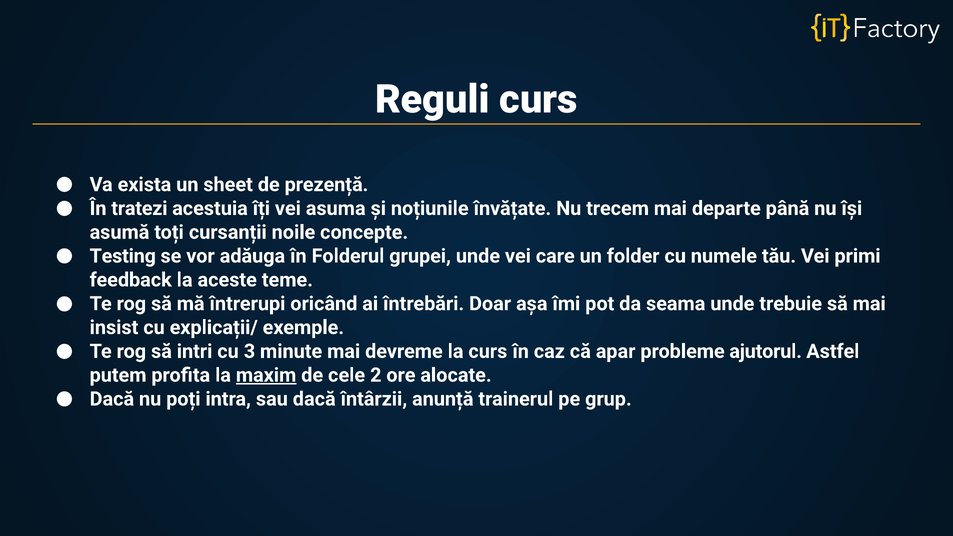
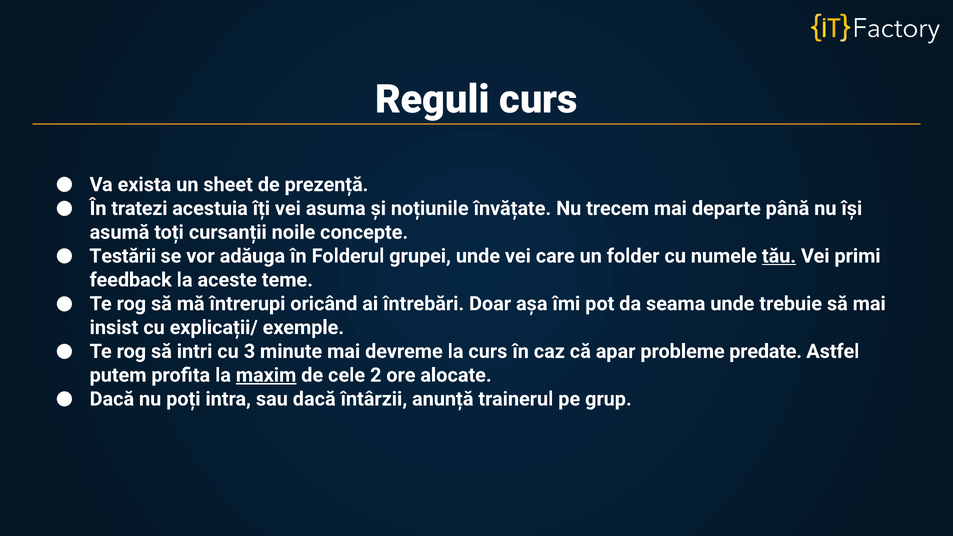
Testing: Testing -> Testării (123, 256)
tău underline: none -> present (779, 256)
ajutorul: ajutorul -> predate (766, 351)
